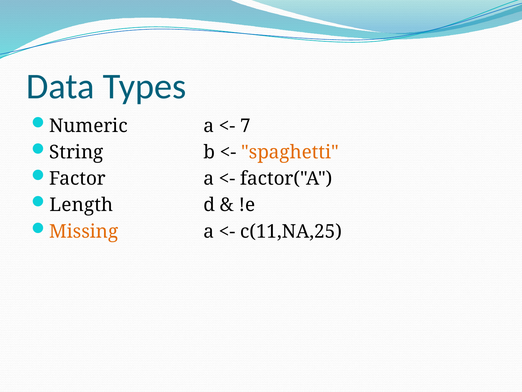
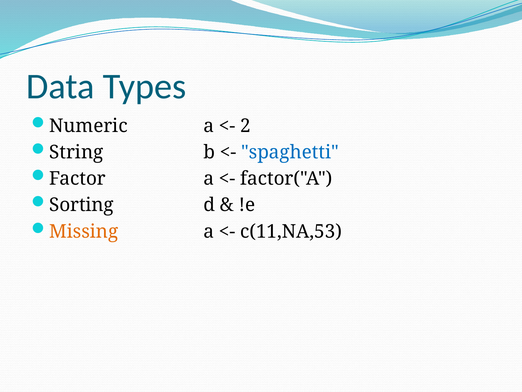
7: 7 -> 2 (246, 126)
spaghetti colour: orange -> blue (290, 152)
Length: Length -> Sorting (82, 205)
c(11,NA,25: c(11,NA,25 -> c(11,NA,53 (291, 231)
